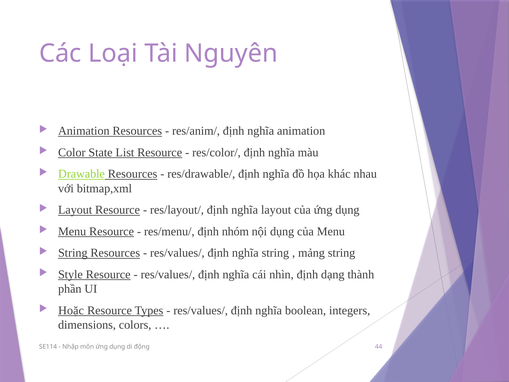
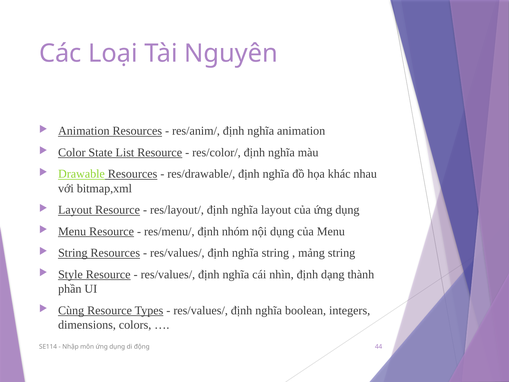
Hoặc: Hoặc -> Cùng (71, 310)
